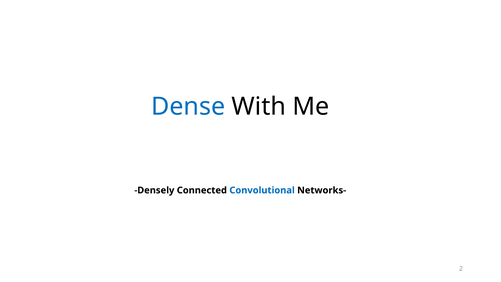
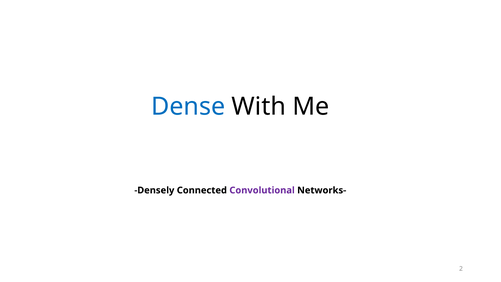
Convolutional colour: blue -> purple (262, 190)
